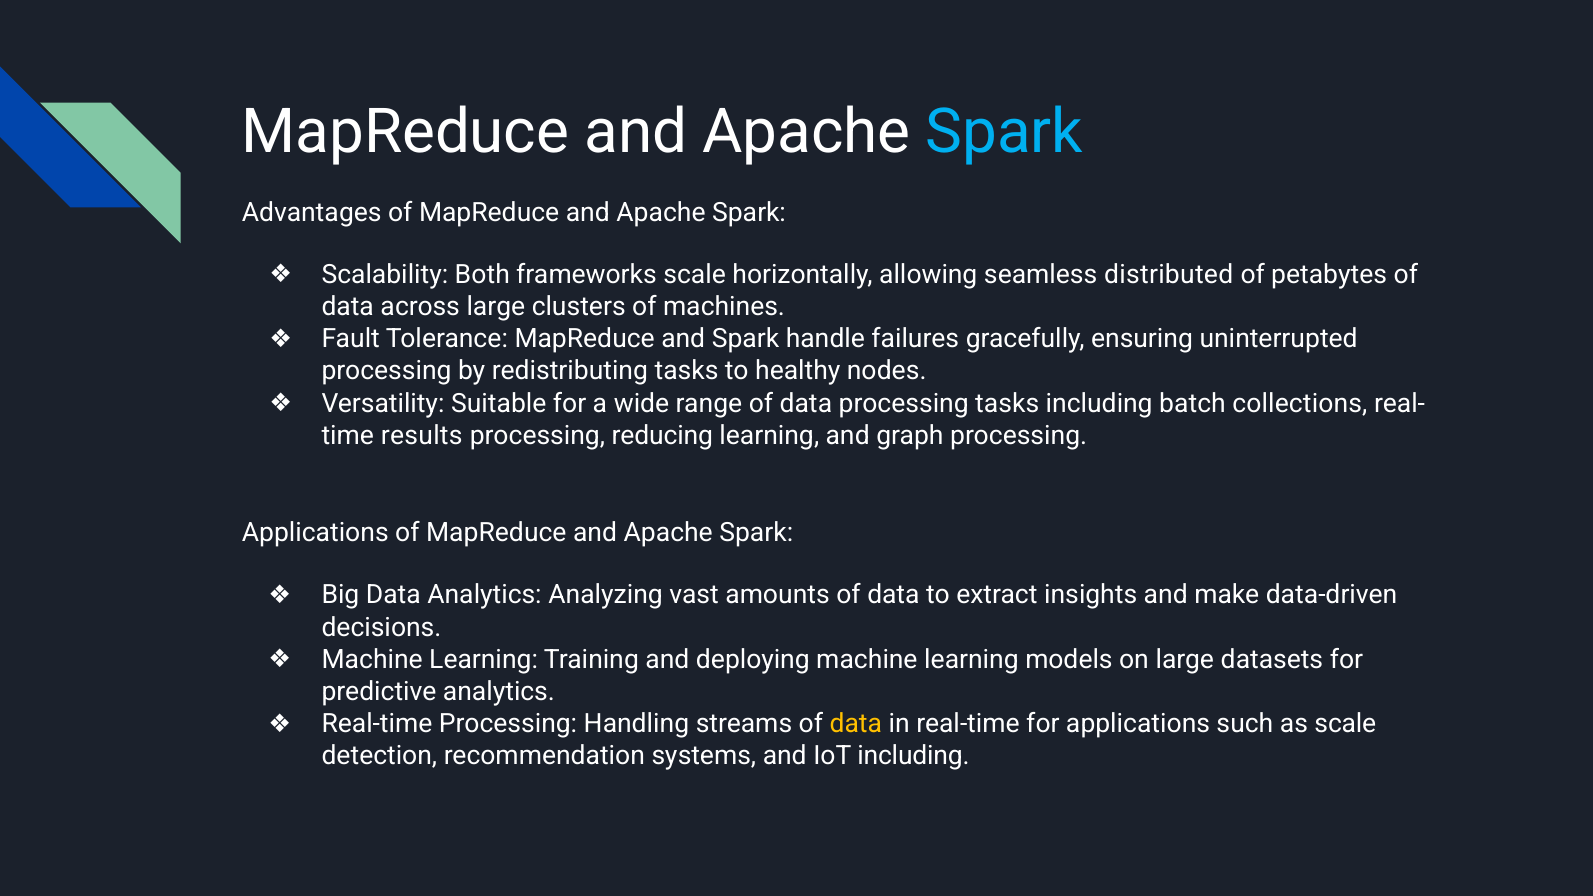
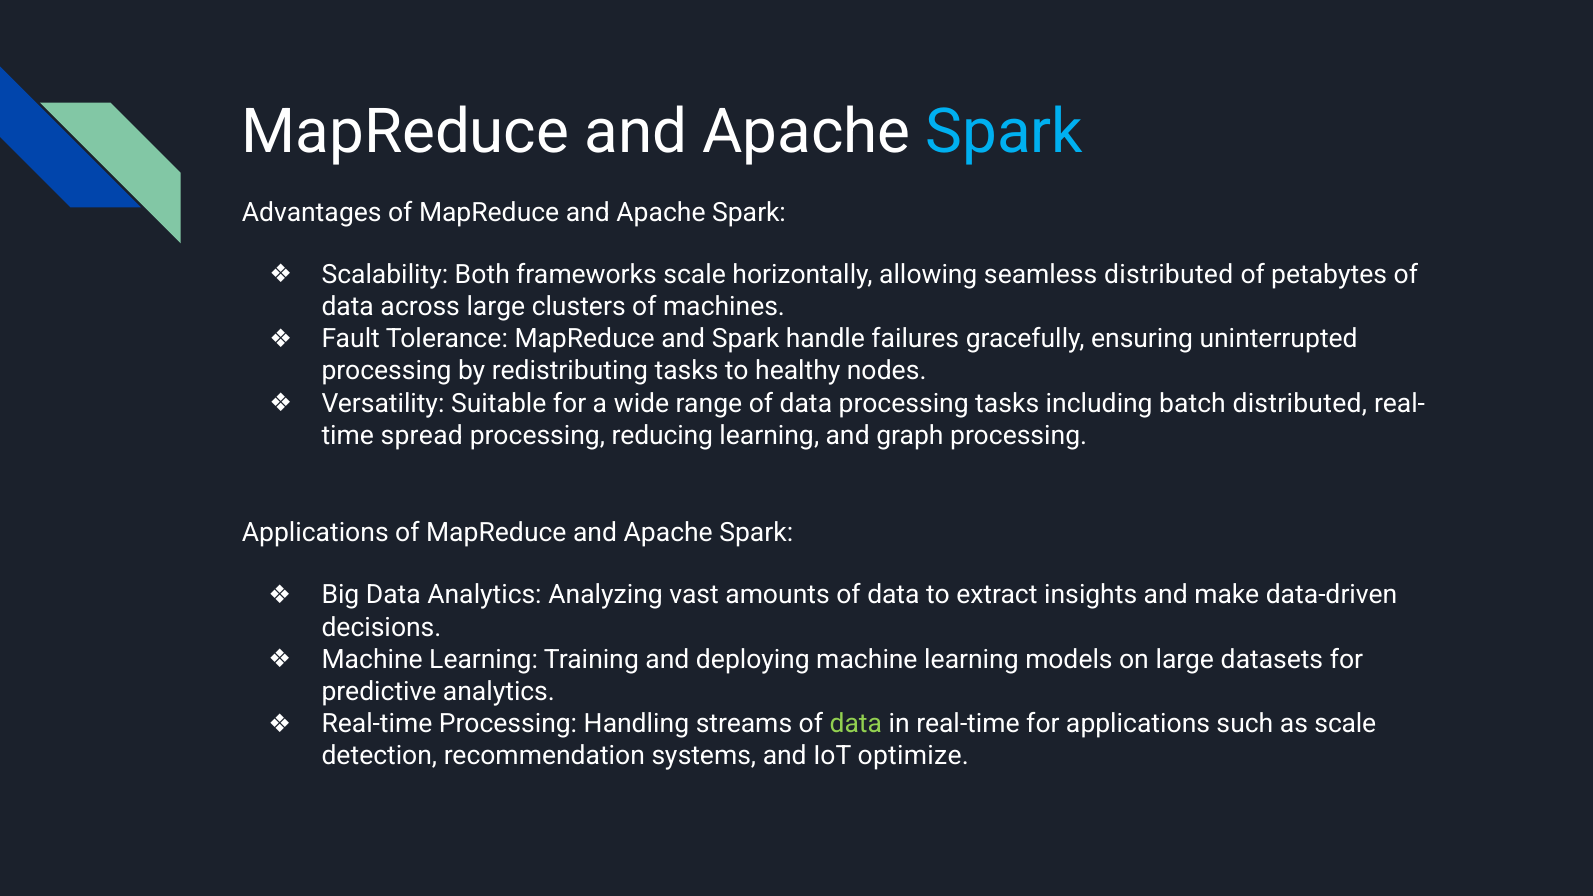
batch collections: collections -> distributed (1300, 403)
results: results -> spread (422, 435)
data colour: yellow -> light green (856, 724)
IoT including: including -> optimize (913, 756)
